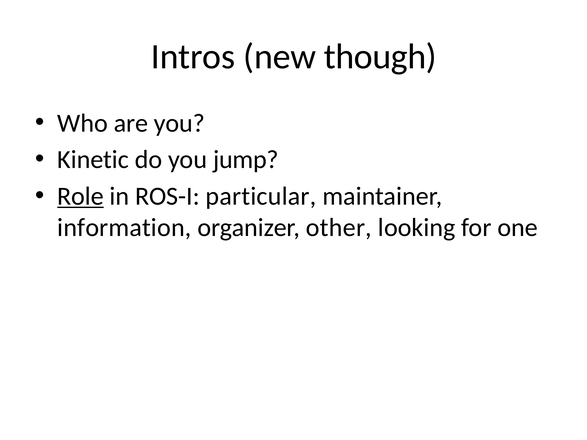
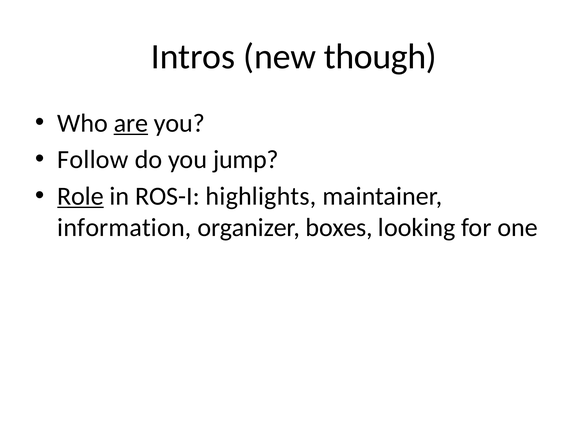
are underline: none -> present (131, 123)
Kinetic: Kinetic -> Follow (93, 160)
particular: particular -> highlights (261, 196)
other: other -> boxes (339, 228)
